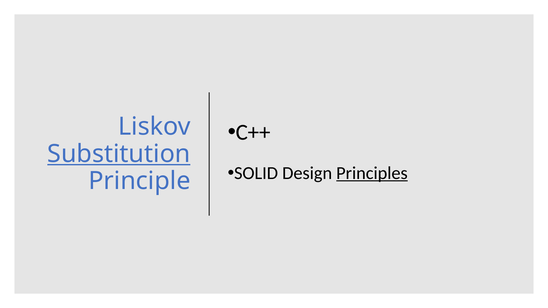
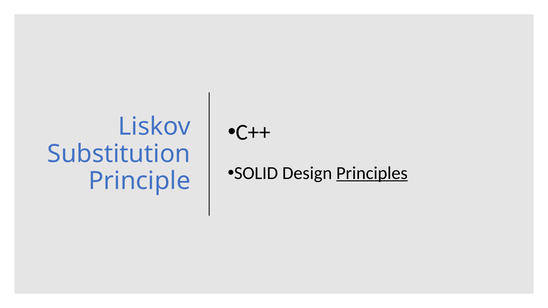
Substitution underline: present -> none (119, 154)
